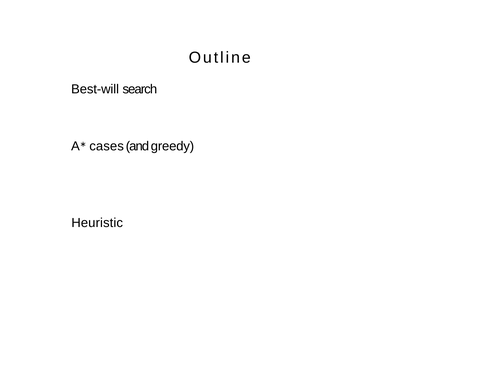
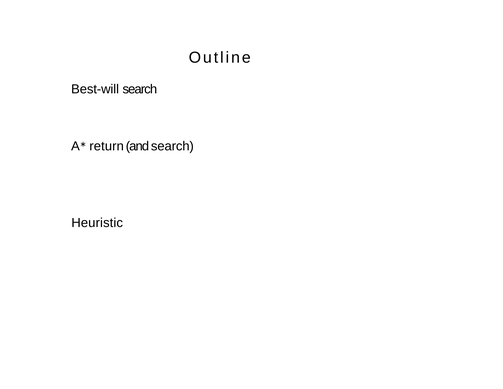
cases: cases -> return (107, 146)
and greedy: greedy -> search (172, 146)
